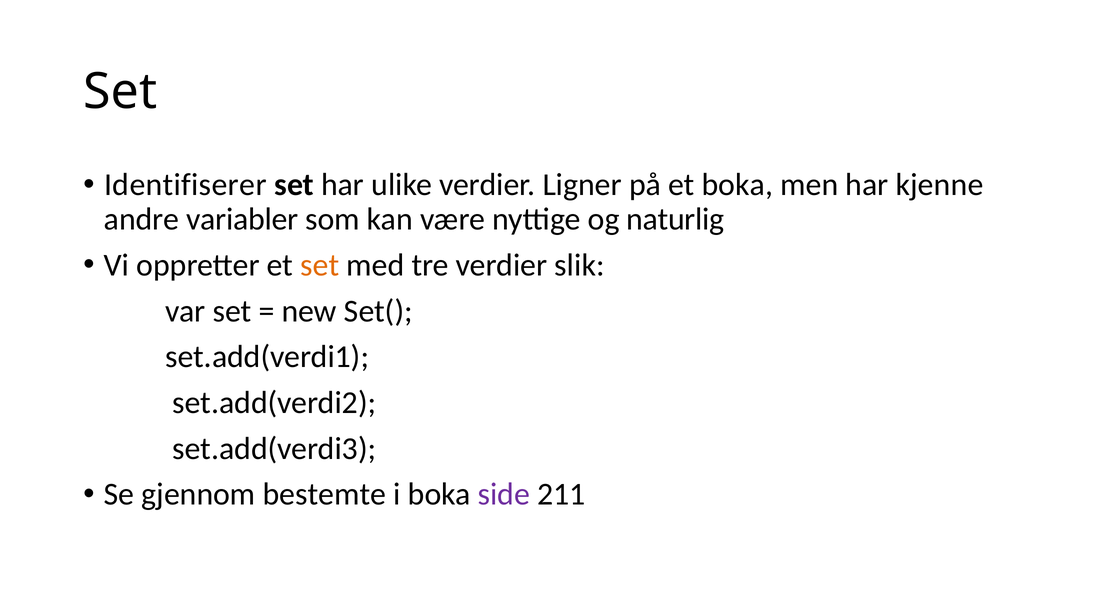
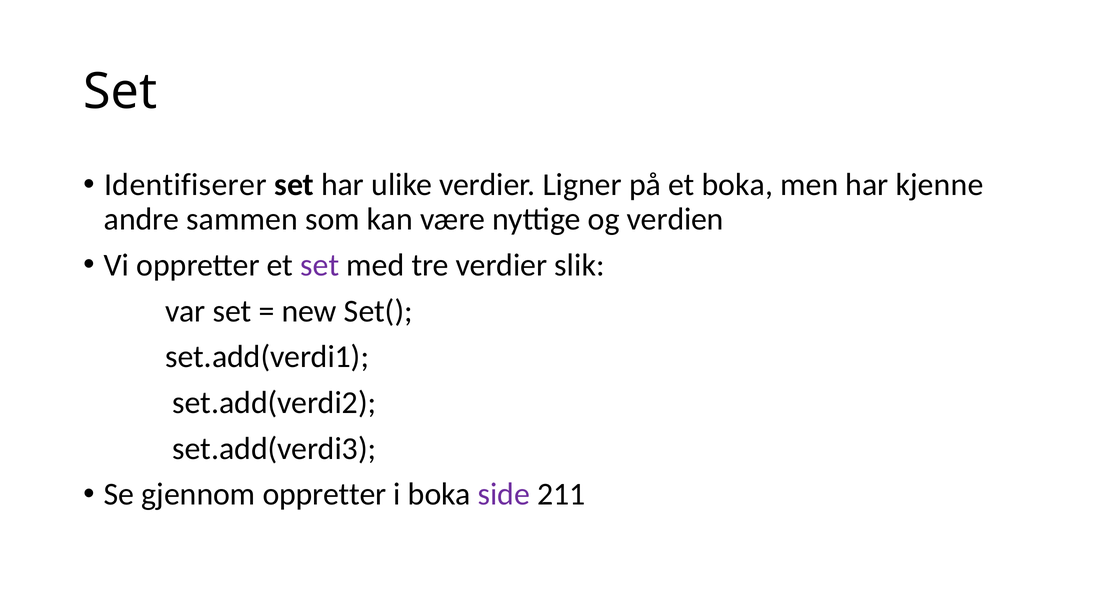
variabler: variabler -> sammen (242, 219)
naturlig: naturlig -> verdien (675, 219)
set colour: orange -> purple (320, 265)
gjennom bestemte: bestemte -> oppretter (325, 494)
